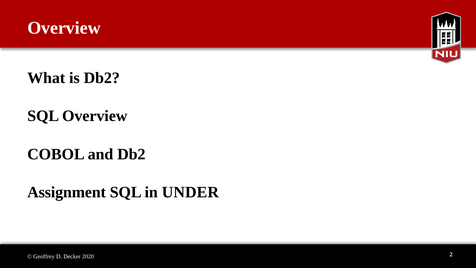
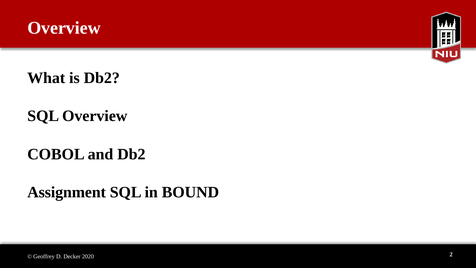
UNDER: UNDER -> BOUND (190, 192)
